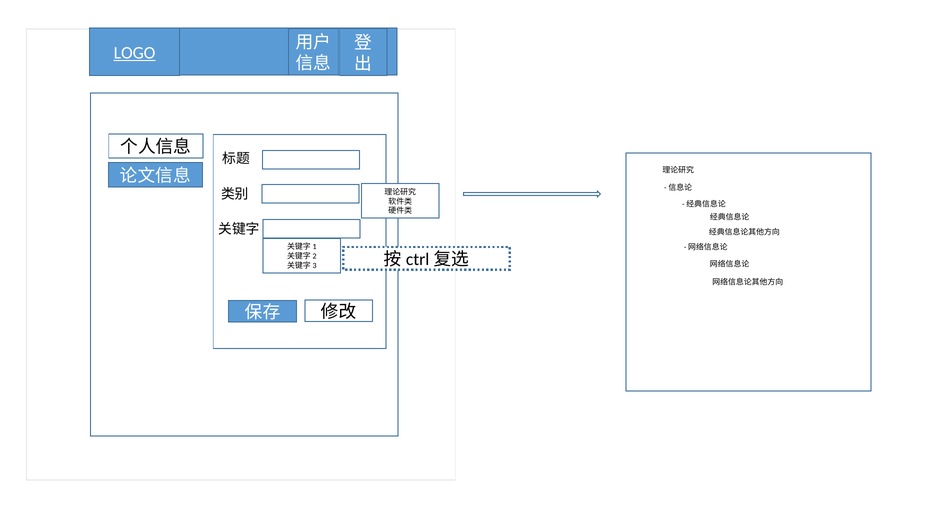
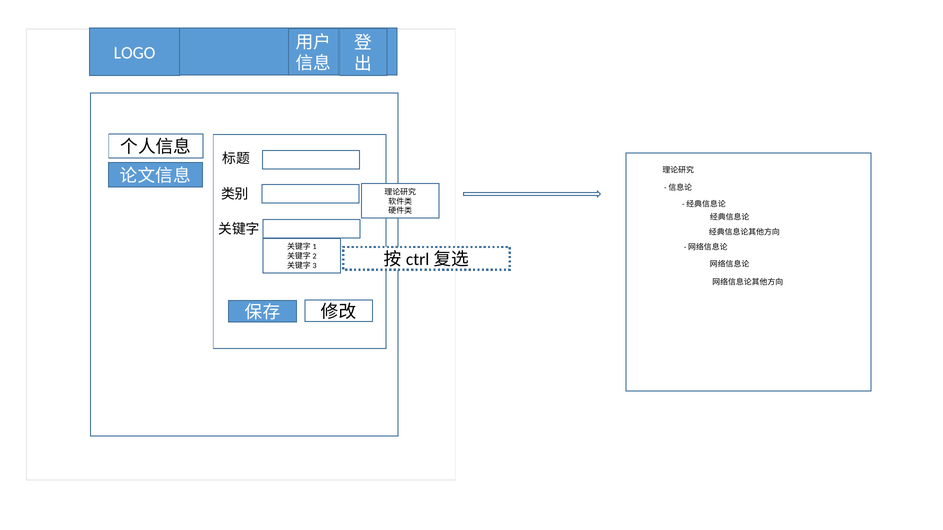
LOGO underline: present -> none (135, 53)
